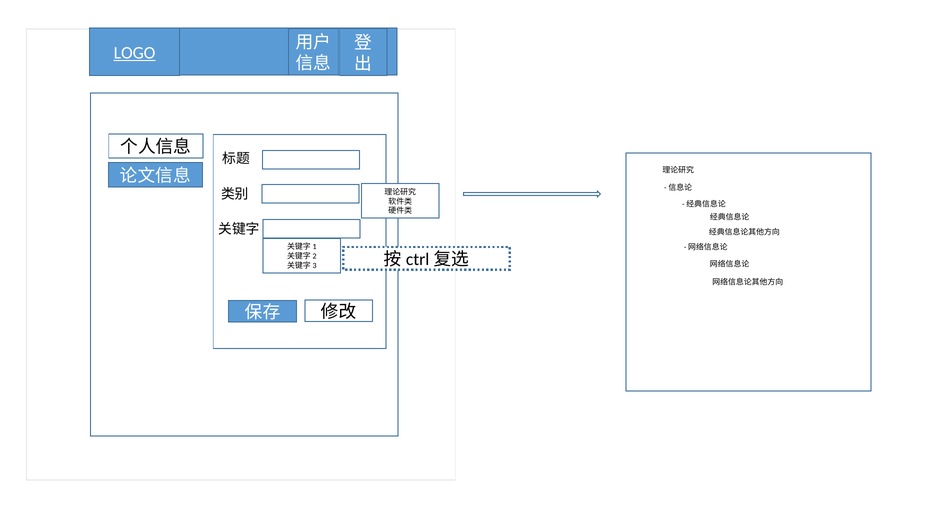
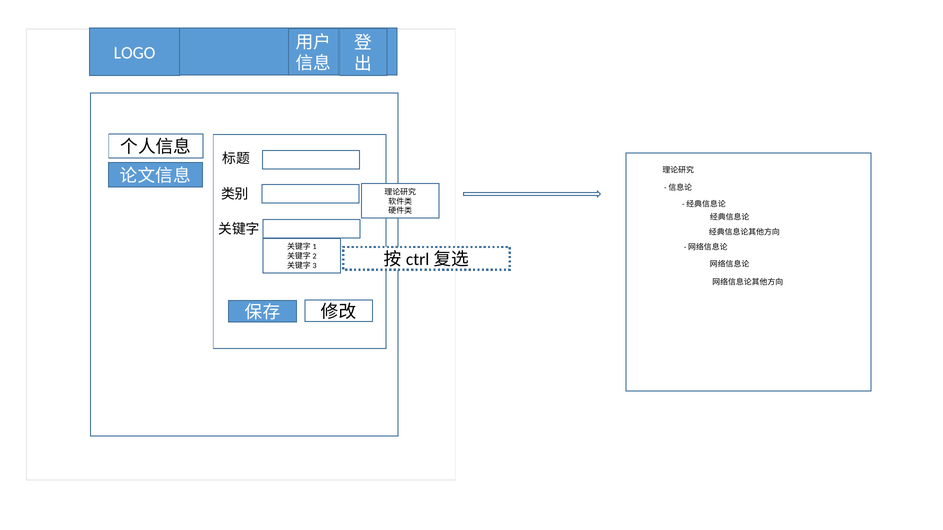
LOGO underline: present -> none (135, 53)
